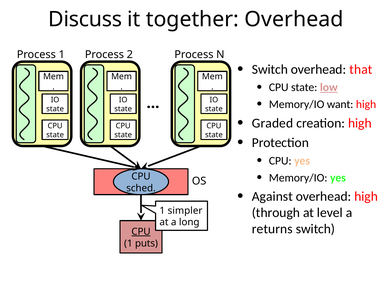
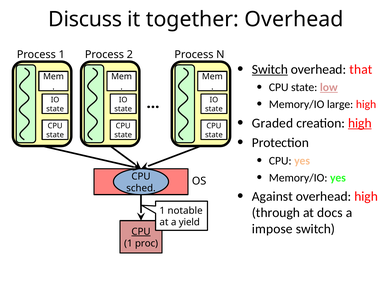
Switch underline: none -> present (270, 69)
want: want -> large (340, 104)
high underline: none -> present (360, 123)
level: level -> docs (330, 212)
simpler: simpler -> notable (185, 210)
long: long -> yield (189, 222)
returns: returns -> impose (272, 229)
puts: puts -> proc (146, 243)
